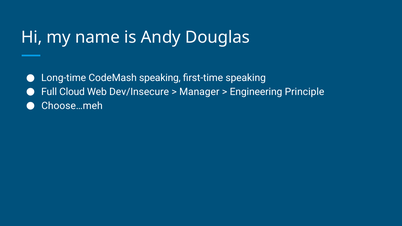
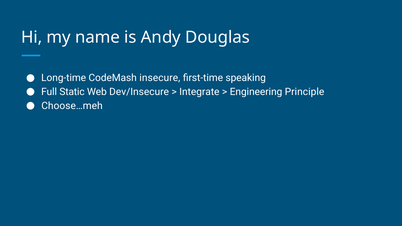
CodeMash speaking: speaking -> insecure (160, 78)
Cloud: Cloud -> Static (72, 92)
Manager: Manager -> Integrate (199, 92)
